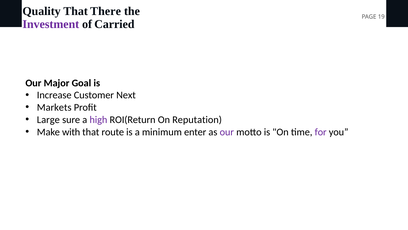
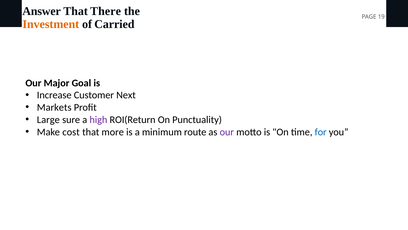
Quality: Quality -> Answer (42, 11)
Investment colour: purple -> orange (51, 24)
Reputation: Reputation -> Punctuality (197, 120)
with: with -> cost (71, 132)
route: route -> more (113, 132)
enter: enter -> route (195, 132)
for colour: purple -> blue (321, 132)
